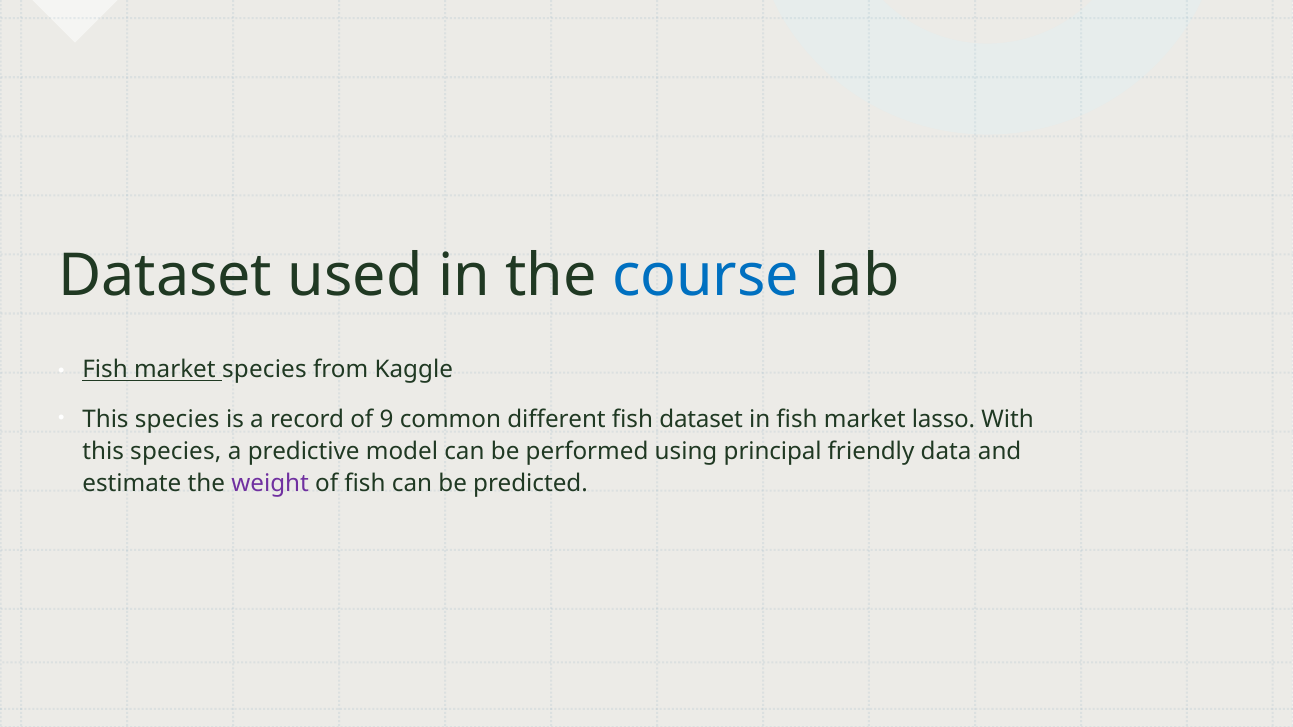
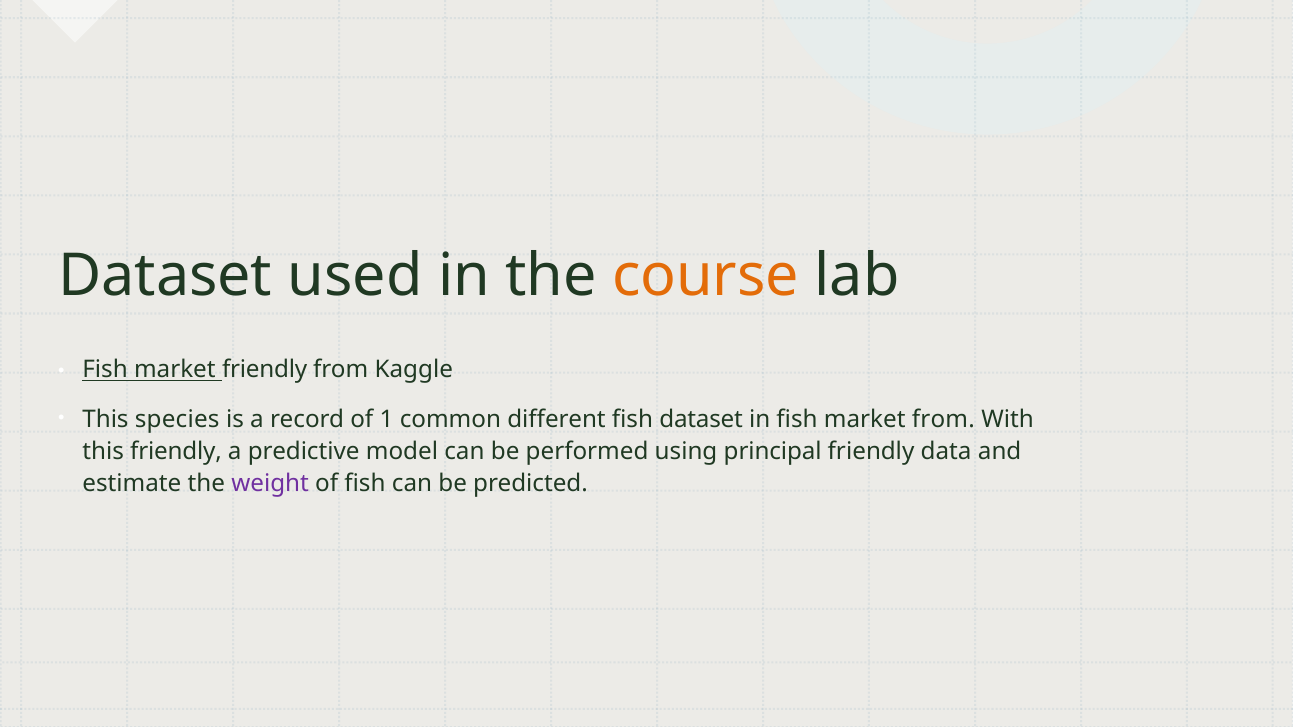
course colour: blue -> orange (706, 276)
market species: species -> friendly (265, 370)
9: 9 -> 1 (387, 419)
market lasso: lasso -> from (943, 419)
species: species -> friendly (176, 451)
